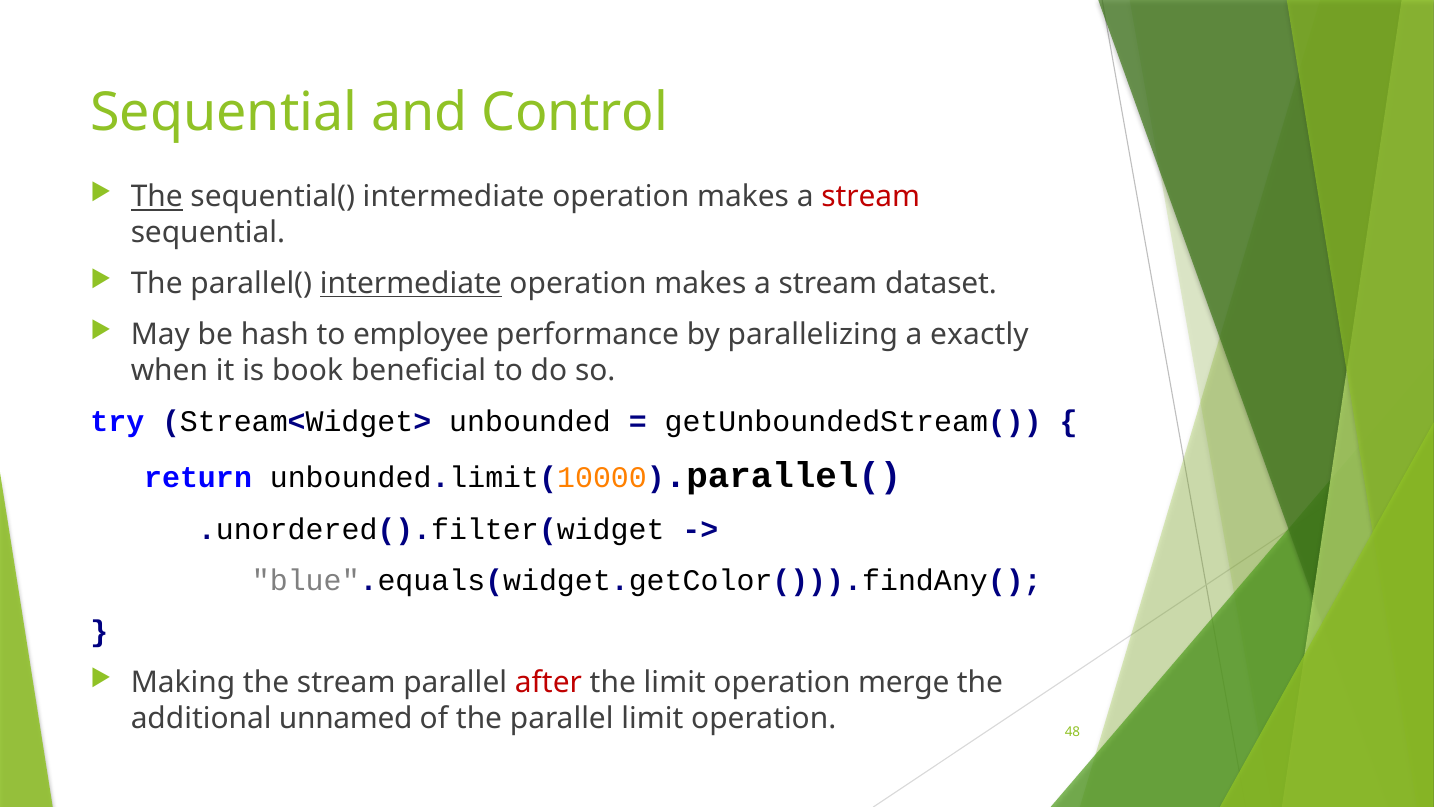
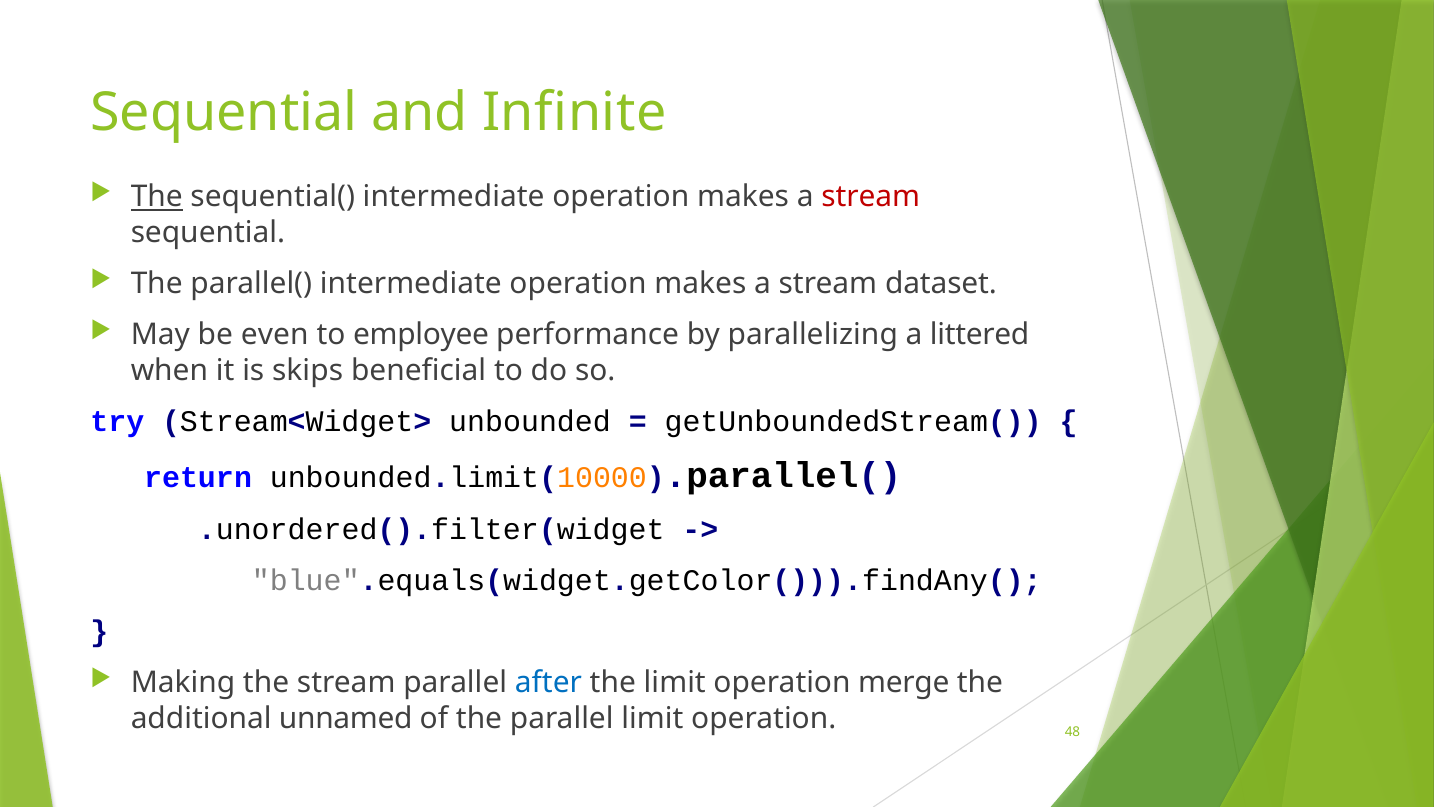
Control: Control -> Infinite (574, 113)
intermediate underline: present -> none (411, 284)
hash: hash -> even (275, 334)
exactly: exactly -> littered (980, 334)
book: book -> skips (308, 370)
after colour: red -> blue (548, 682)
